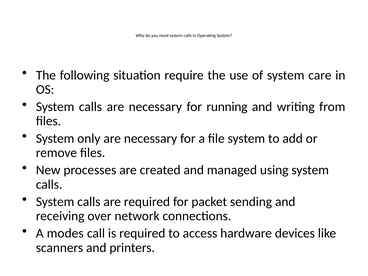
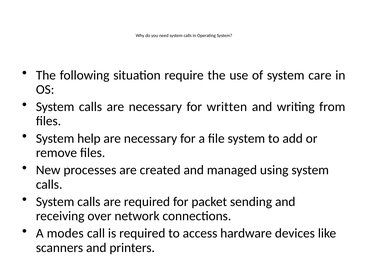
running: running -> written (227, 107)
only: only -> help (89, 138)
